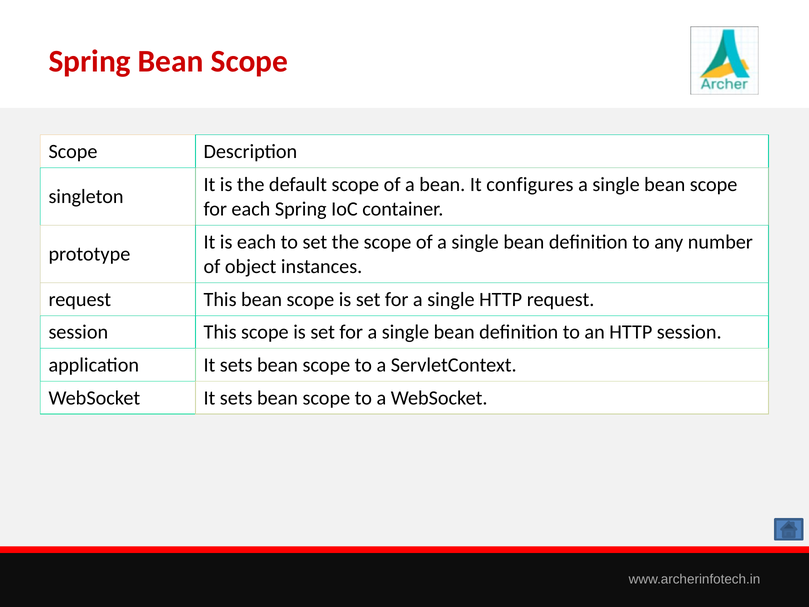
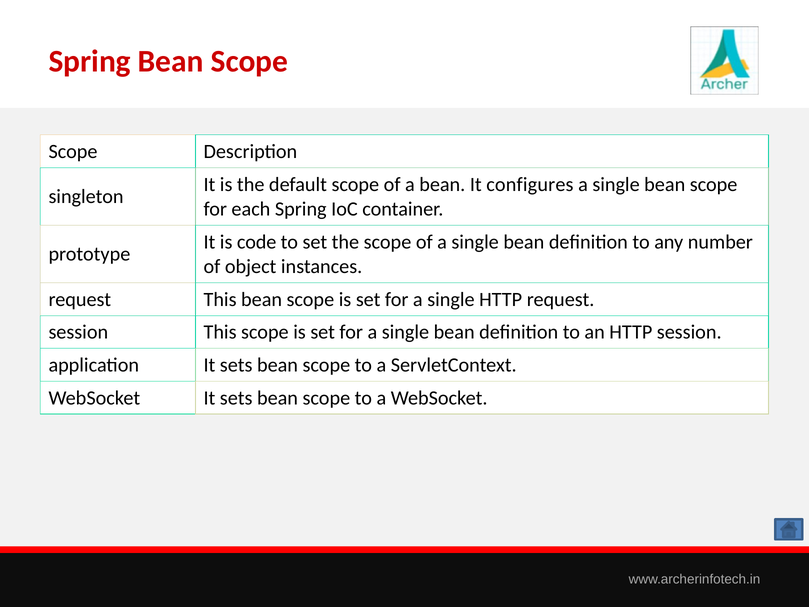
is each: each -> code (257, 242)
